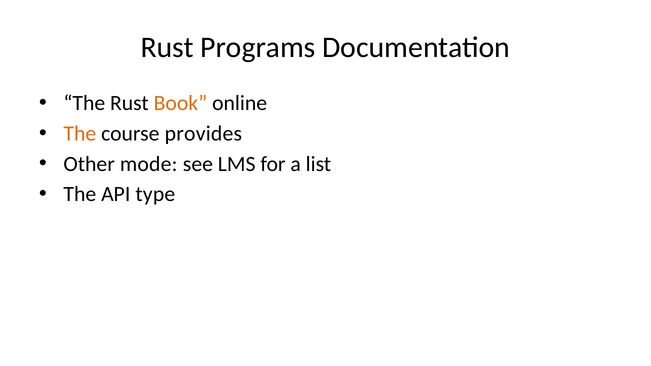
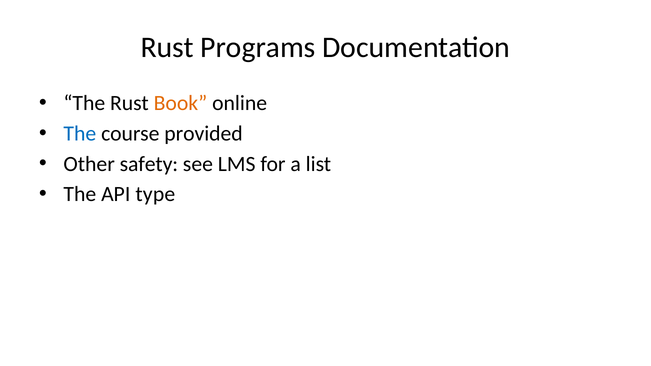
The colour: orange -> blue (80, 134)
provides: provides -> provided (204, 134)
mode: mode -> safety (149, 164)
